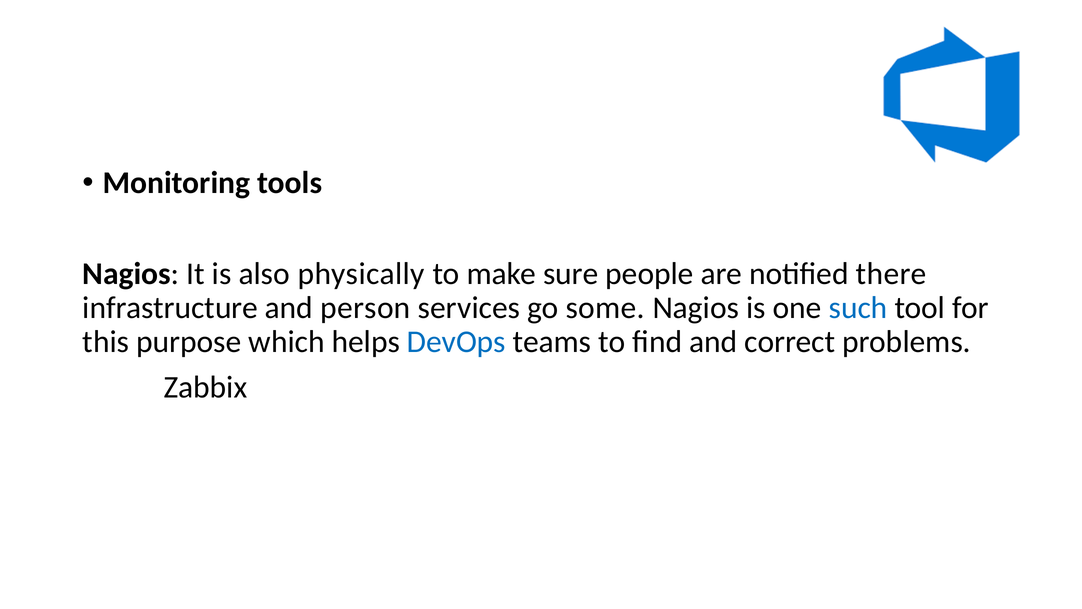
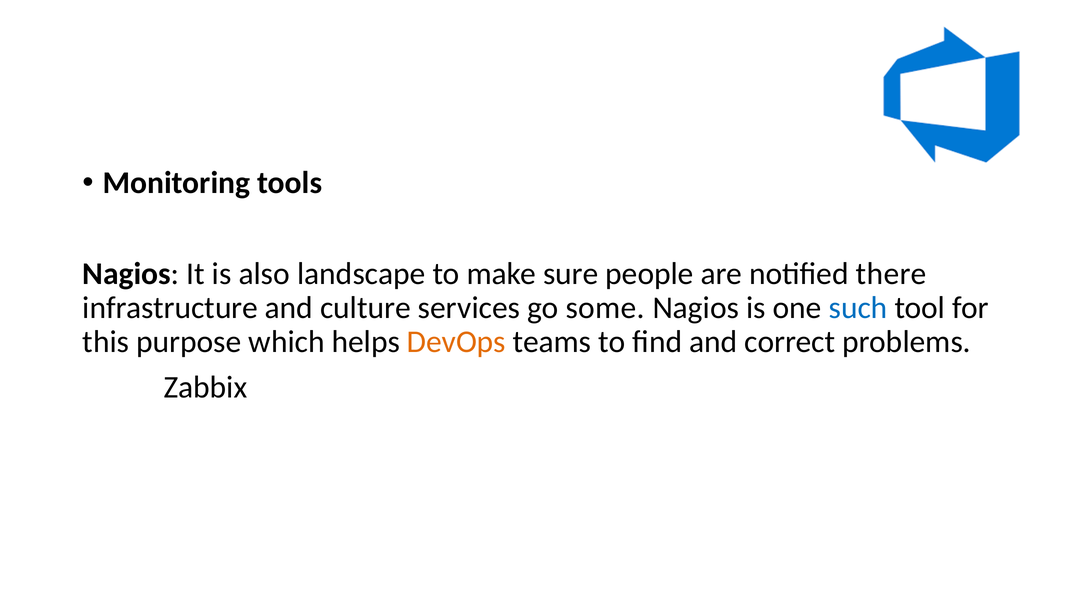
physically: physically -> landscape (361, 274)
person: person -> culture (366, 308)
DevOps colour: blue -> orange (456, 342)
